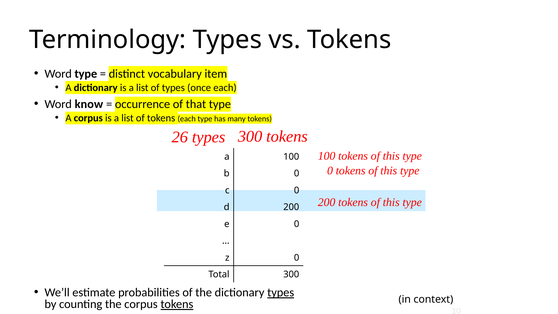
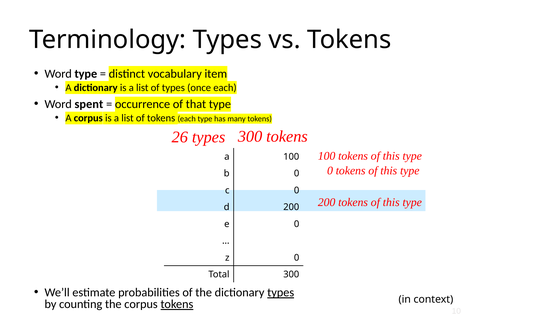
know: know -> spent (89, 104)
